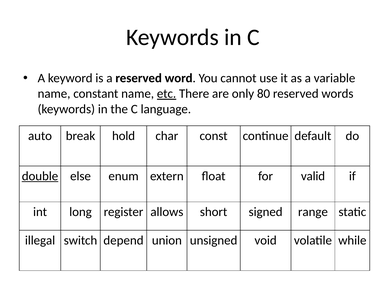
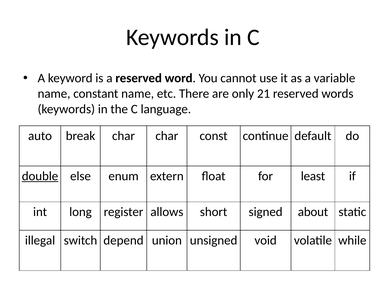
etc underline: present -> none (167, 94)
80: 80 -> 21 (264, 94)
break hold: hold -> char (124, 136)
valid: valid -> least (313, 176)
range: range -> about (313, 212)
